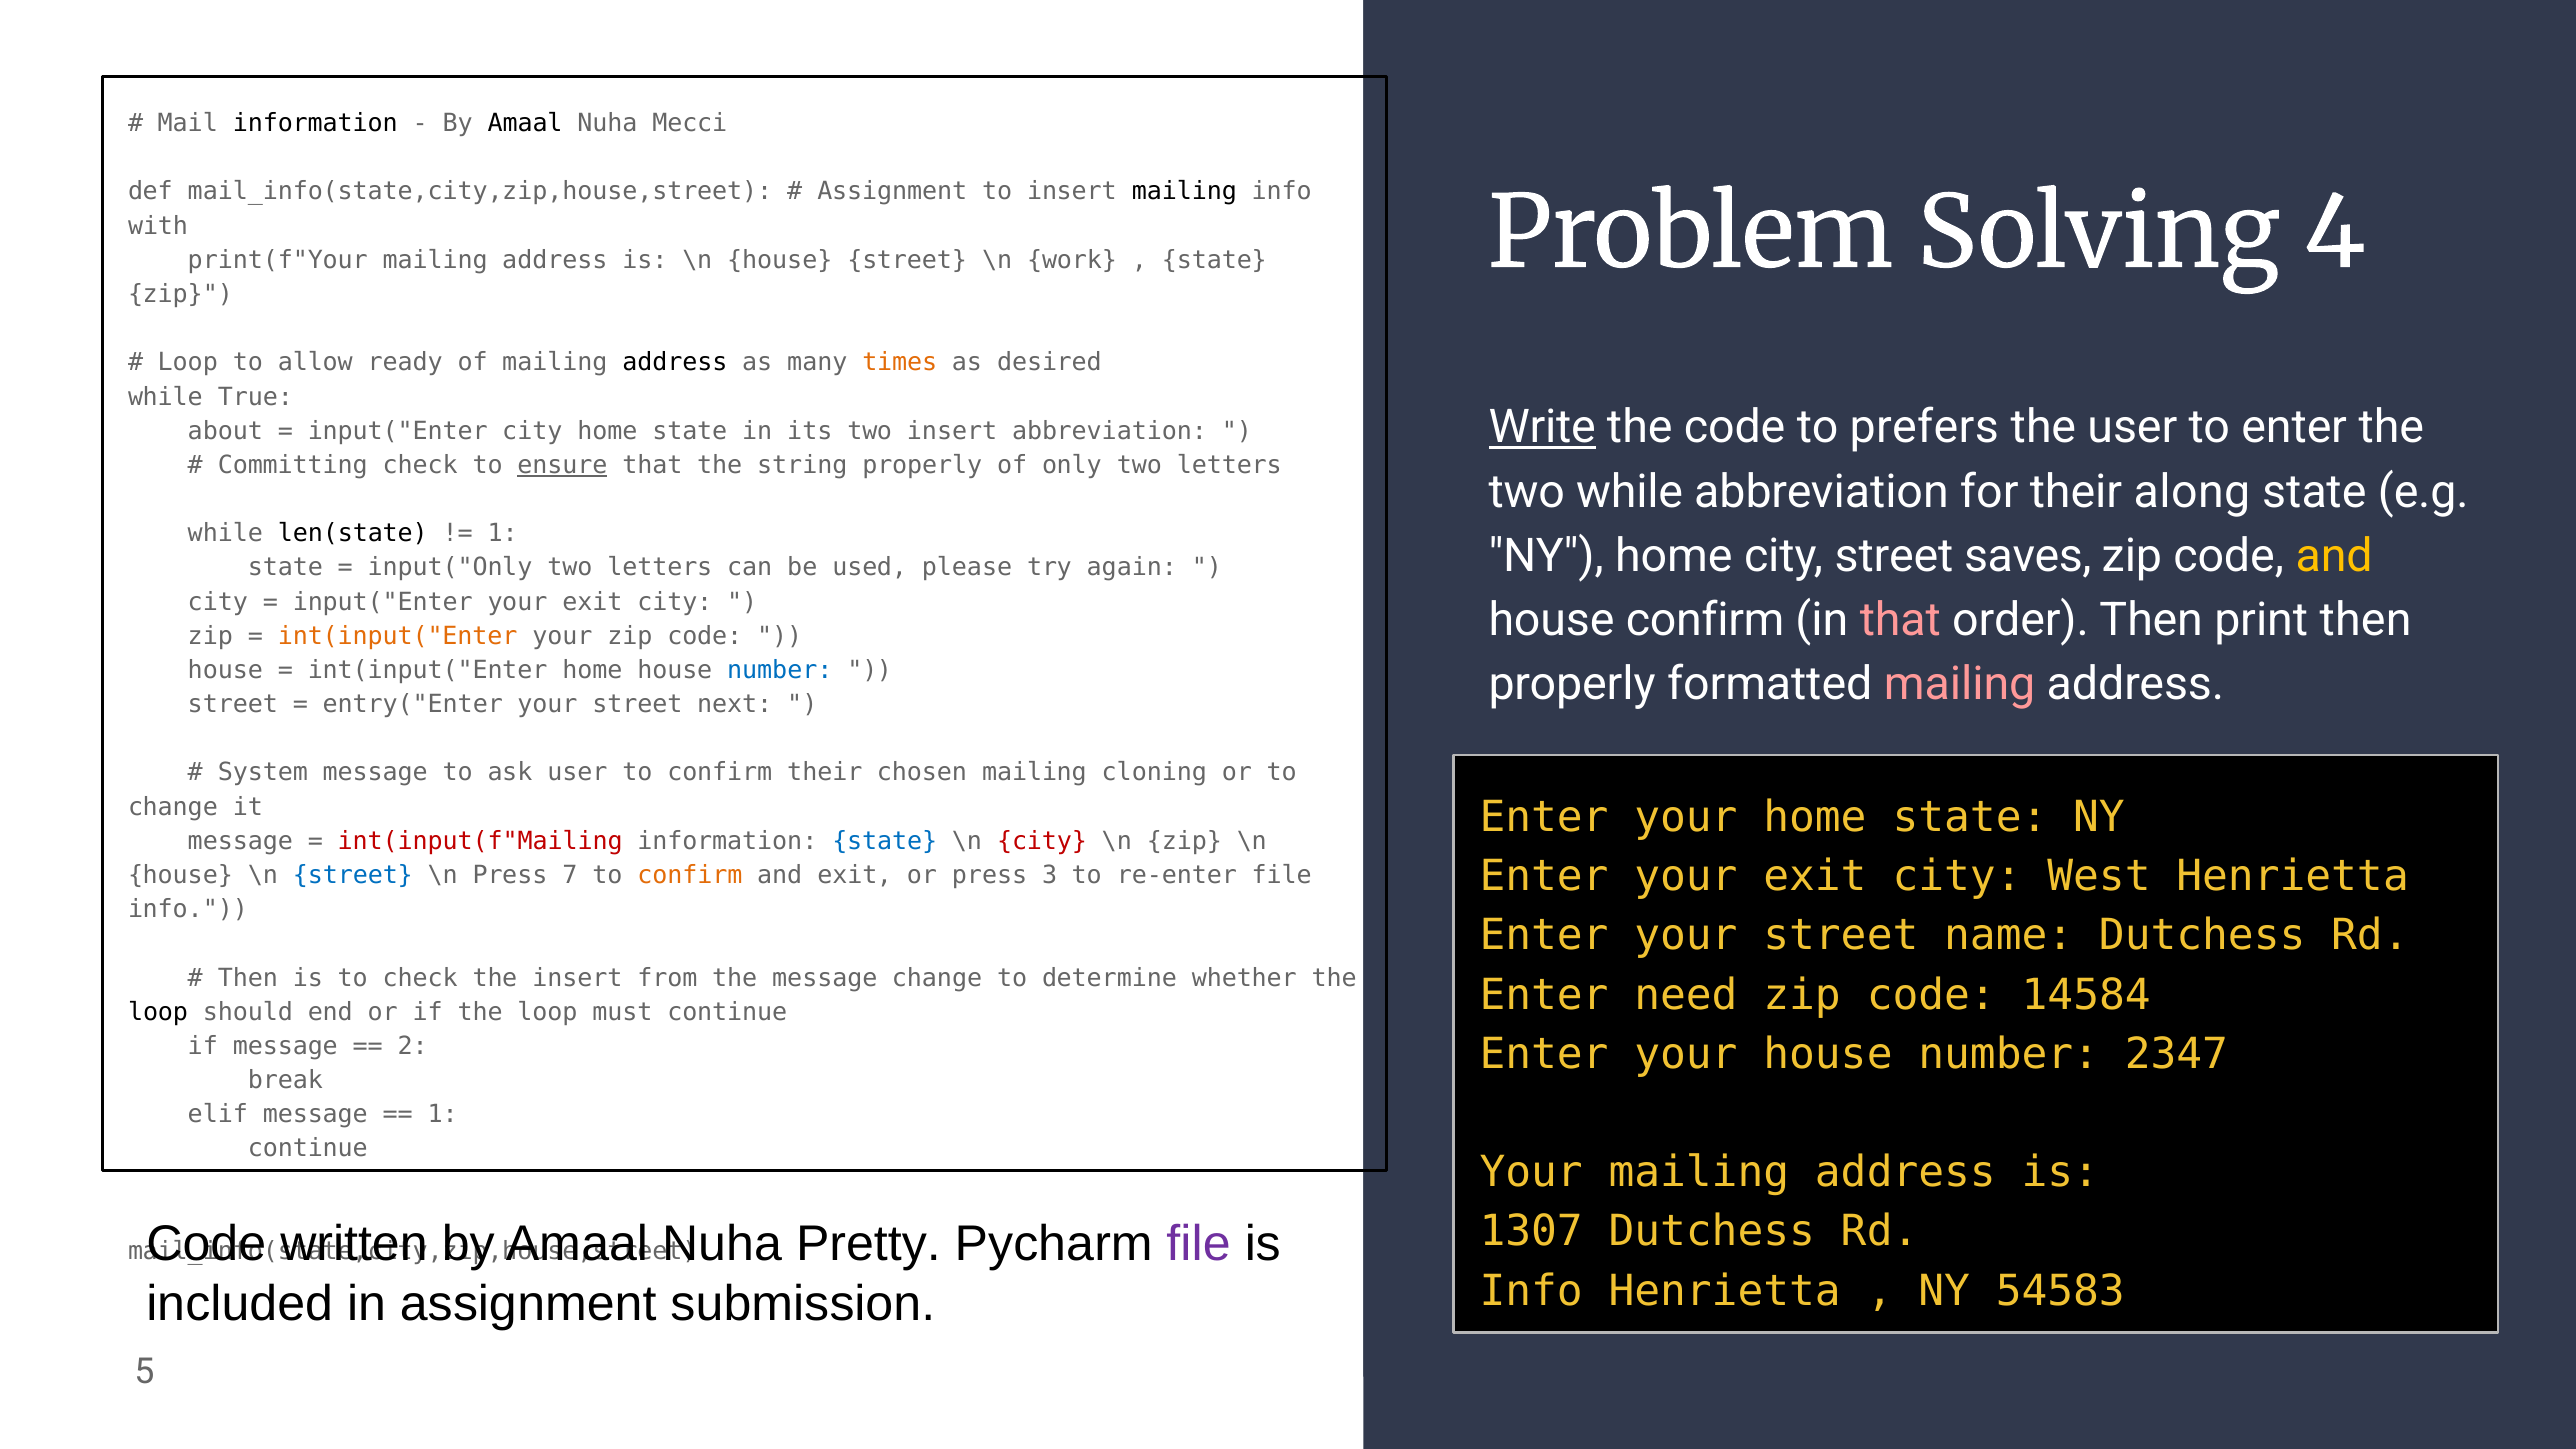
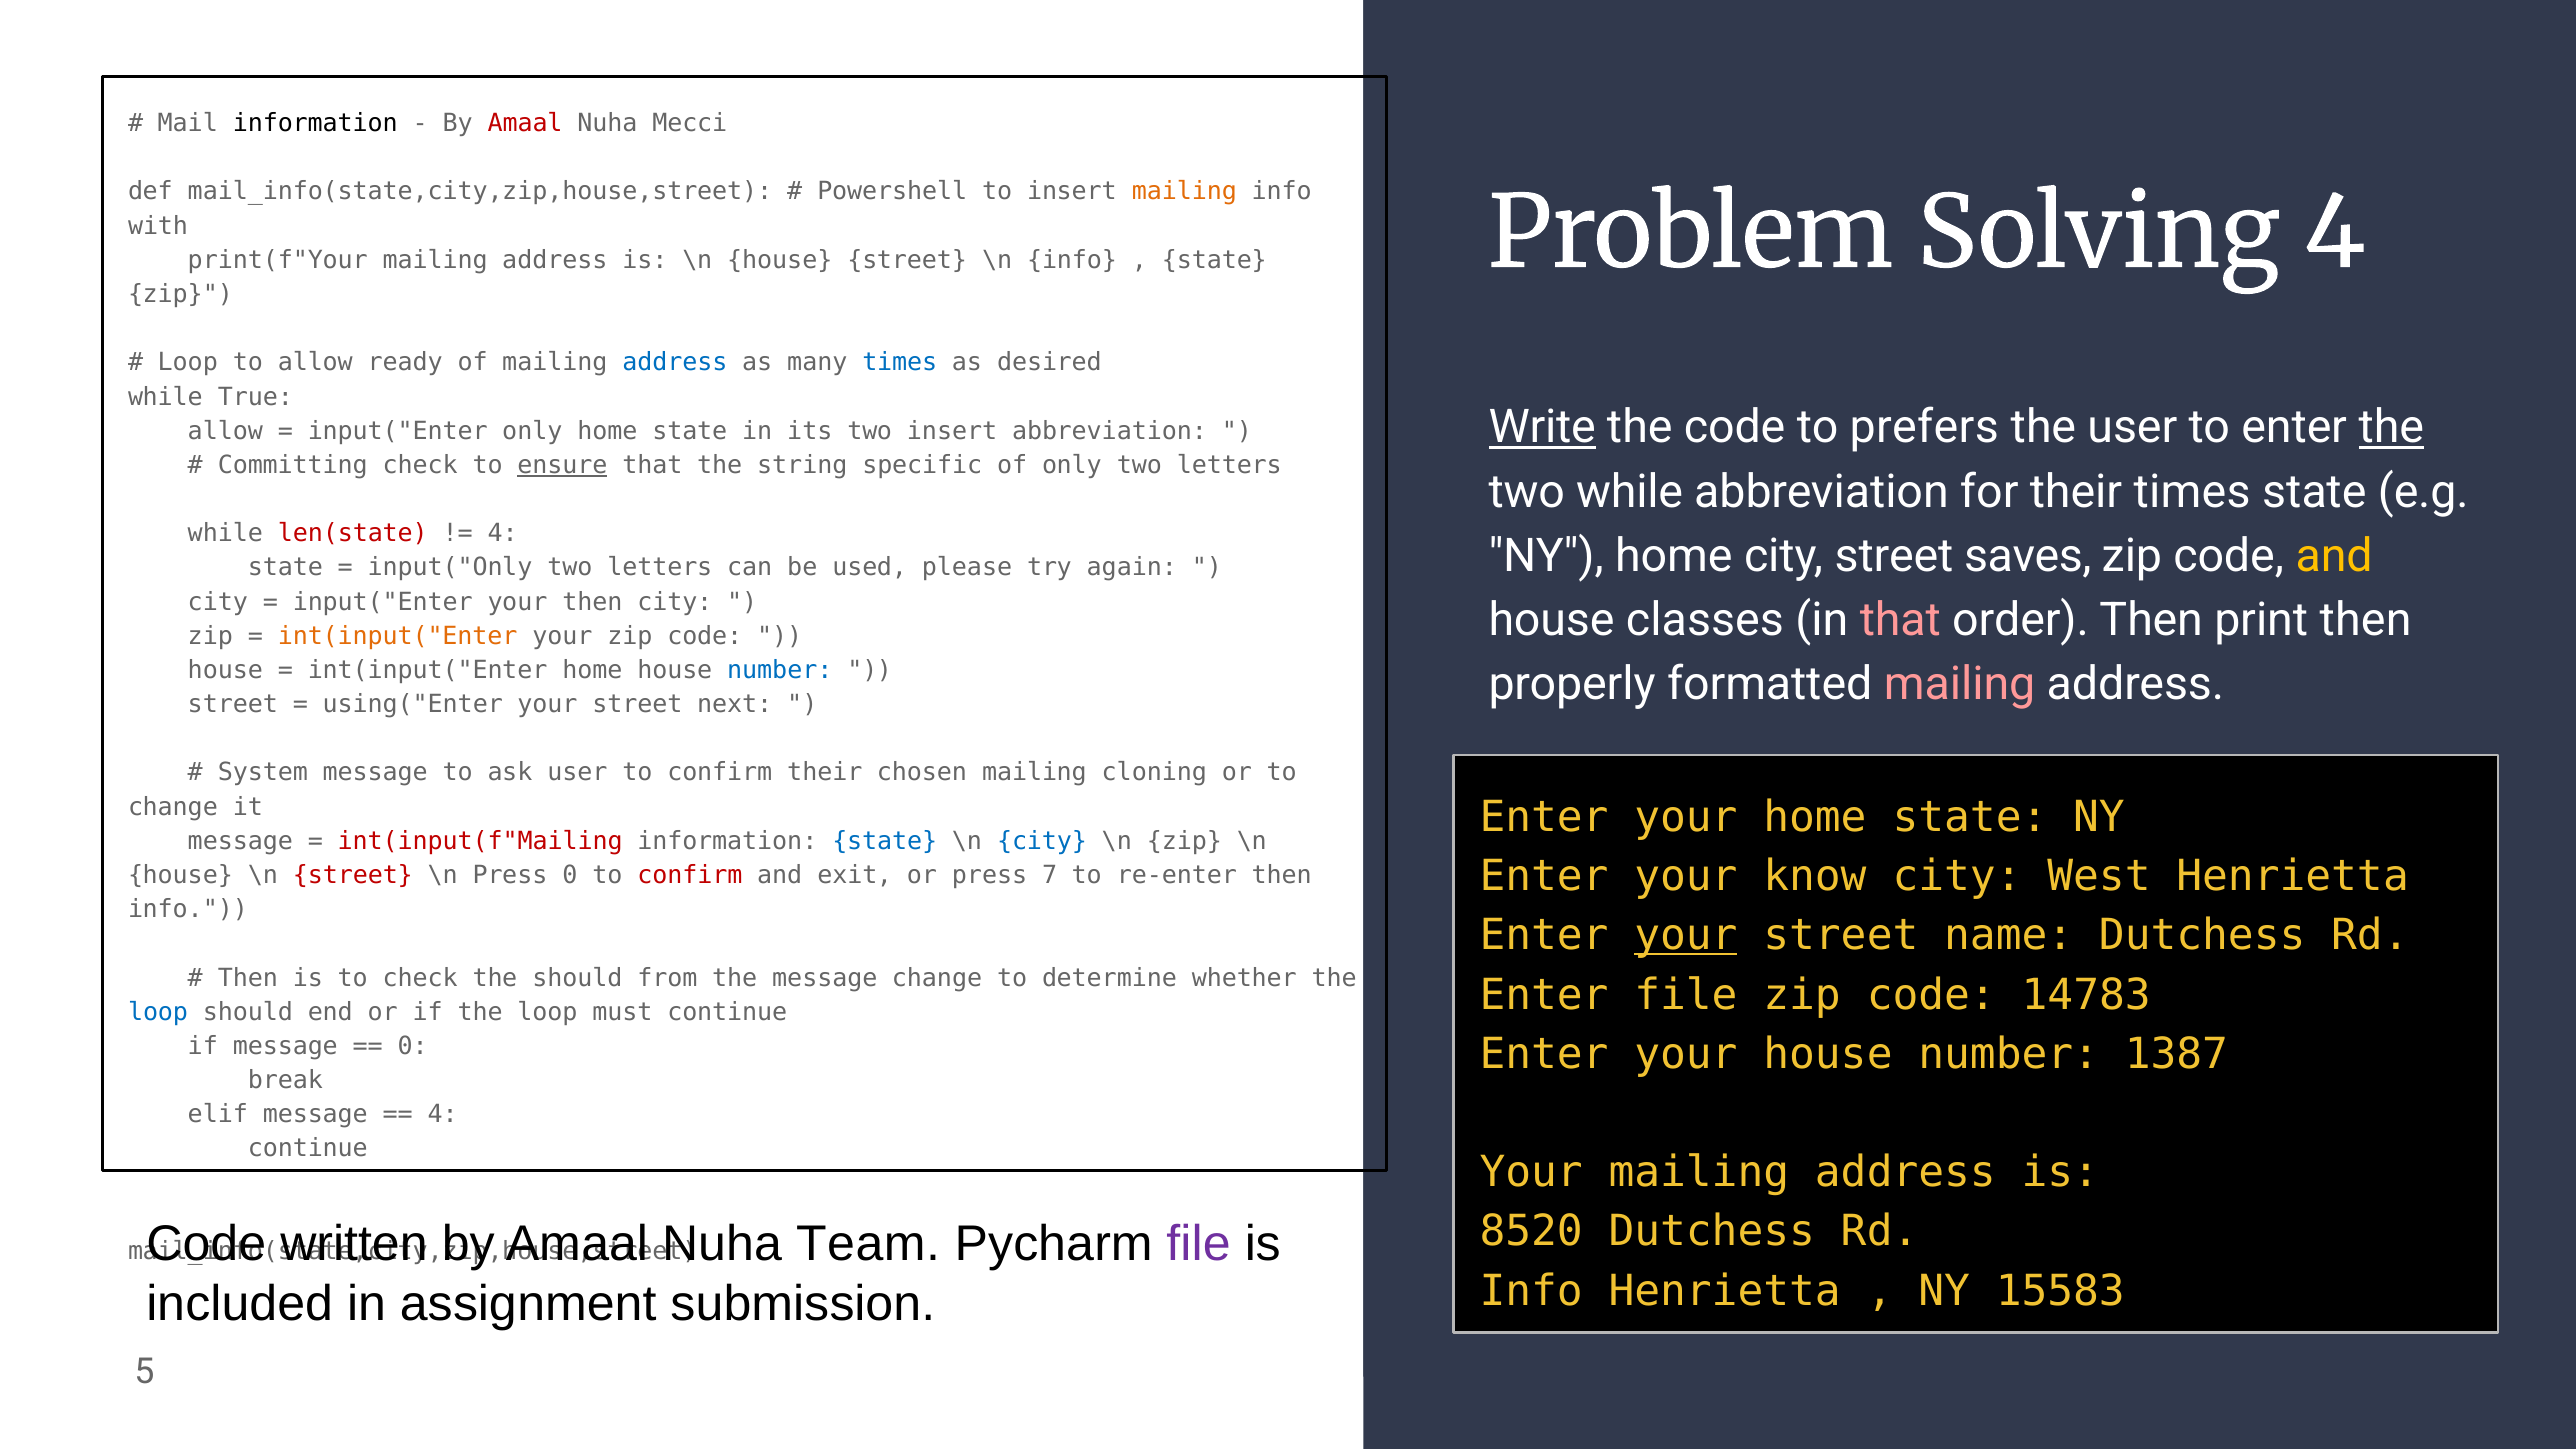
Amaal colour: black -> red (525, 123)
Assignment: Assignment -> Powershell (892, 192)
mailing colour: black -> orange (1184, 192)
\n work: work -> info (1072, 260)
address colour: black -> blue (675, 363)
times colour: orange -> blue (900, 363)
the underline: none -> present (2391, 428)
about: about -> allow (225, 431)
input("Enter city: city -> only (532, 431)
string properly: properly -> specific (922, 465)
their along: along -> times (2192, 492)
len(state colour: black -> red (353, 534)
1: 1 -> 4 (503, 534)
input("Enter your exit: exit -> then (592, 602)
house confirm: confirm -> classes (1705, 620)
entry("Enter: entry("Enter -> using("Enter (413, 704)
city colour: red -> blue (1042, 841)
Enter your exit: exit -> know (1815, 876)
street colour: blue -> red (353, 875)
Press 7: 7 -> 0 (570, 875)
confirm colour: orange -> red (690, 875)
3: 3 -> 7 (1050, 875)
re-enter file: file -> then (1282, 875)
your underline: none -> present (1686, 936)
the insert: insert -> should (577, 978)
Enter need: need -> file (1686, 995)
14584: 14584 -> 14783 (2086, 995)
loop colour: black -> blue (158, 1012)
2: 2 -> 0 (413, 1046)
2347: 2347 -> 1387 (2176, 1054)
1: 1 -> 4 (443, 1115)
1307: 1307 -> 8520 (1531, 1232)
Pretty: Pretty -> Team (868, 1244)
54583: 54583 -> 15583 (2060, 1291)
